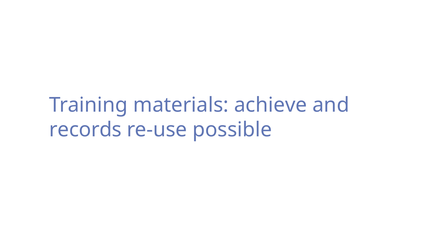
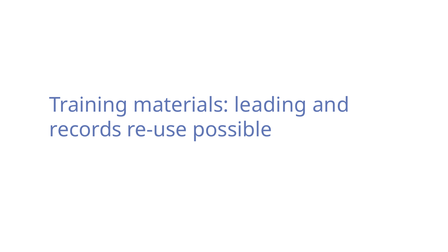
achieve: achieve -> leading (270, 105)
